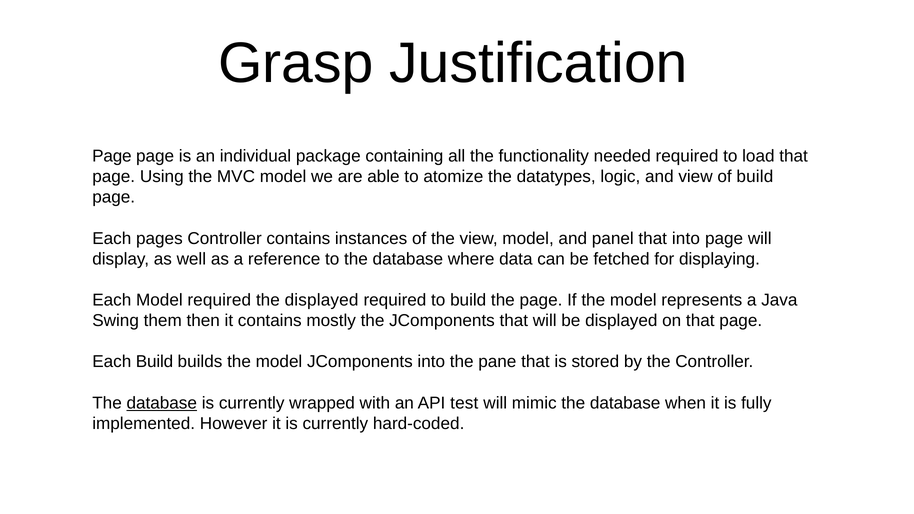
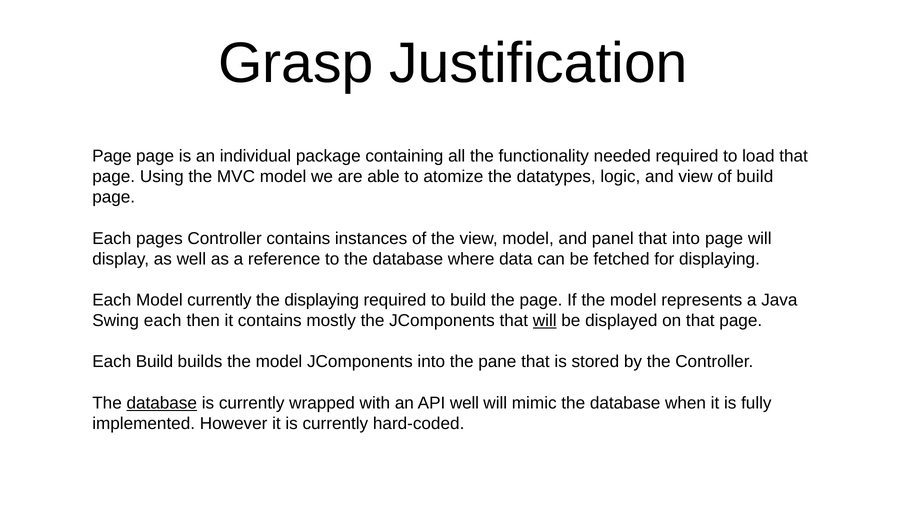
Model required: required -> currently (219, 300)
the displayed: displayed -> displaying (322, 300)
Swing them: them -> each (163, 321)
will underline: none -> present (545, 321)
API test: test -> well (464, 403)
